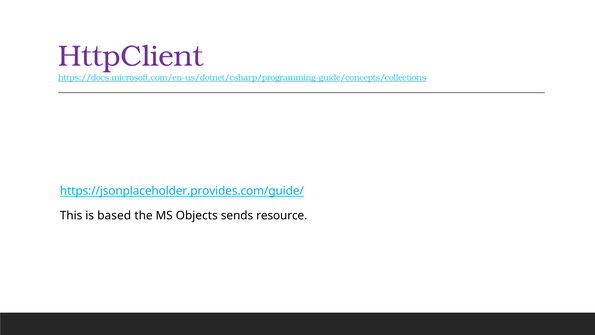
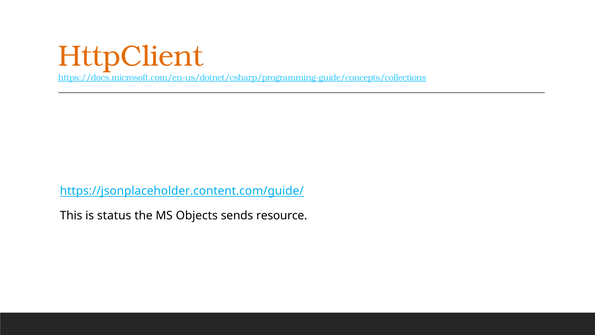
HttpClient colour: purple -> orange (131, 56)
https://jsonplaceholder.provides.com/guide/: https://jsonplaceholder.provides.com/guide/ -> https://jsonplaceholder.content.com/guide/ (182, 191)
based: based -> status (114, 215)
